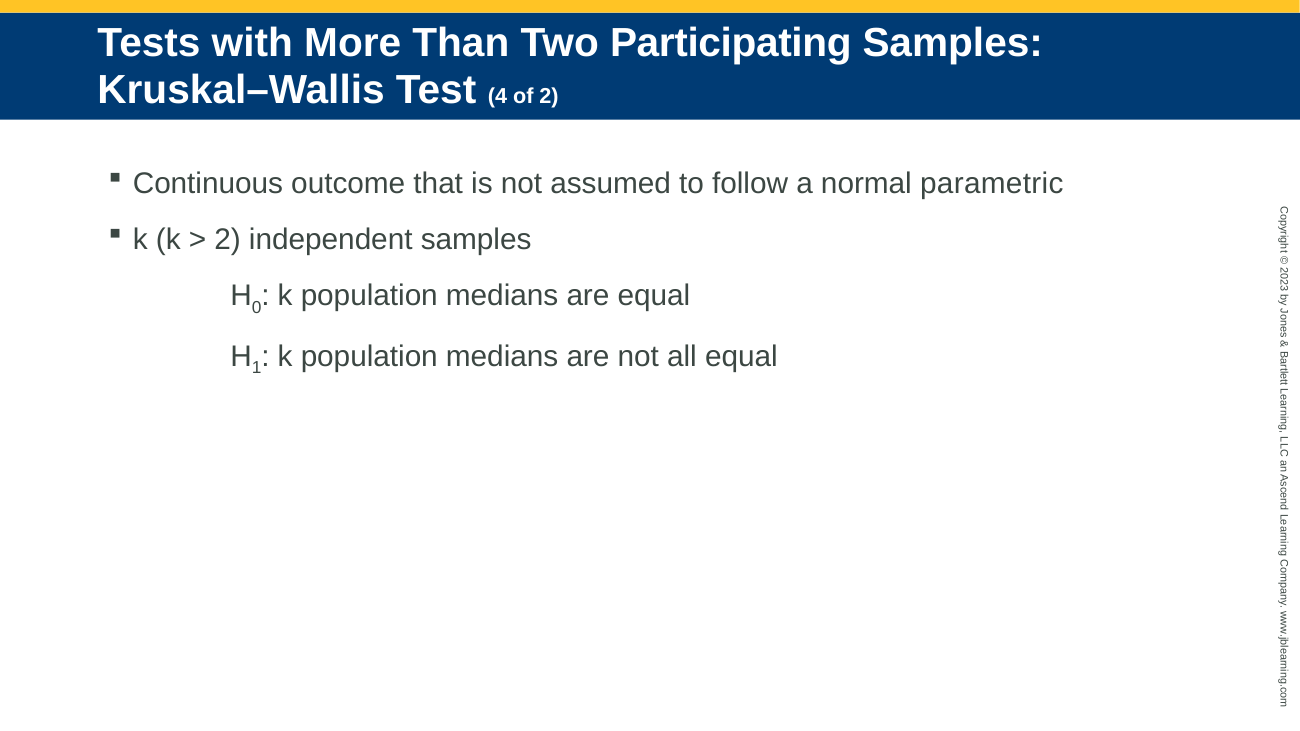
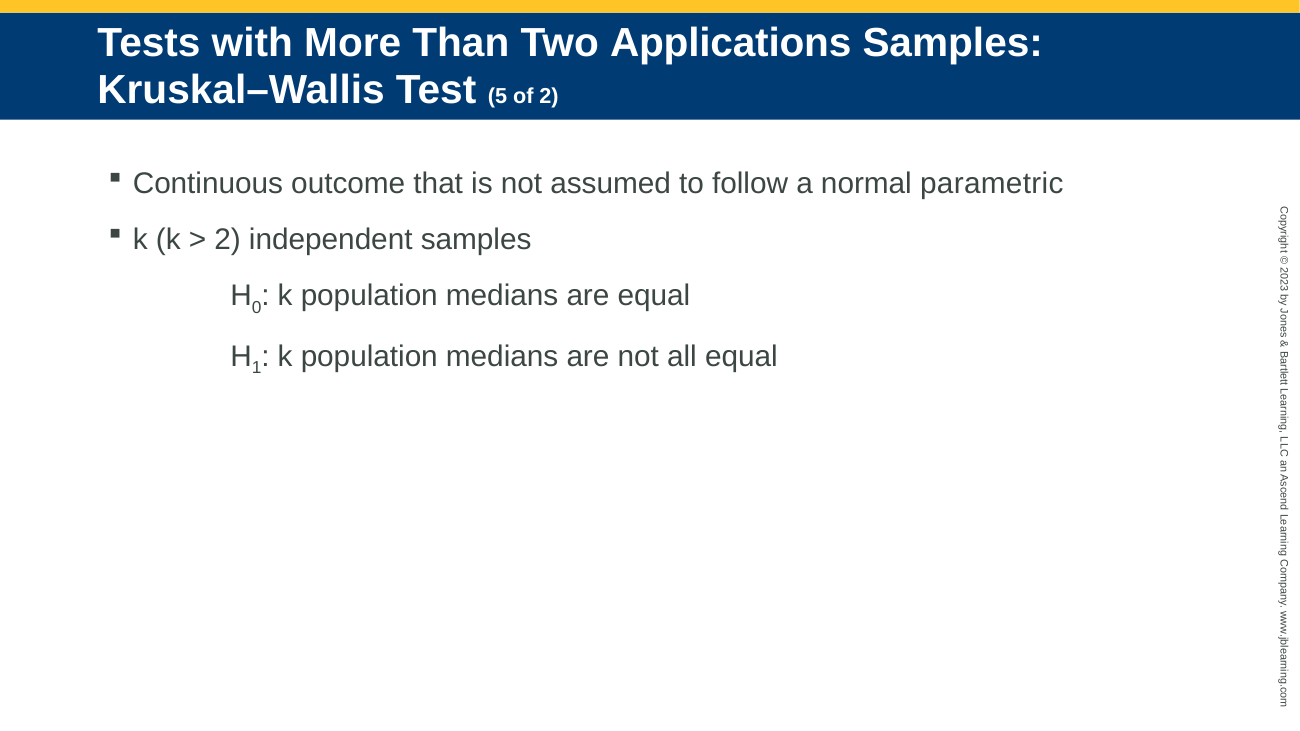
Participating: Participating -> Applications (731, 44)
4: 4 -> 5 (498, 96)
